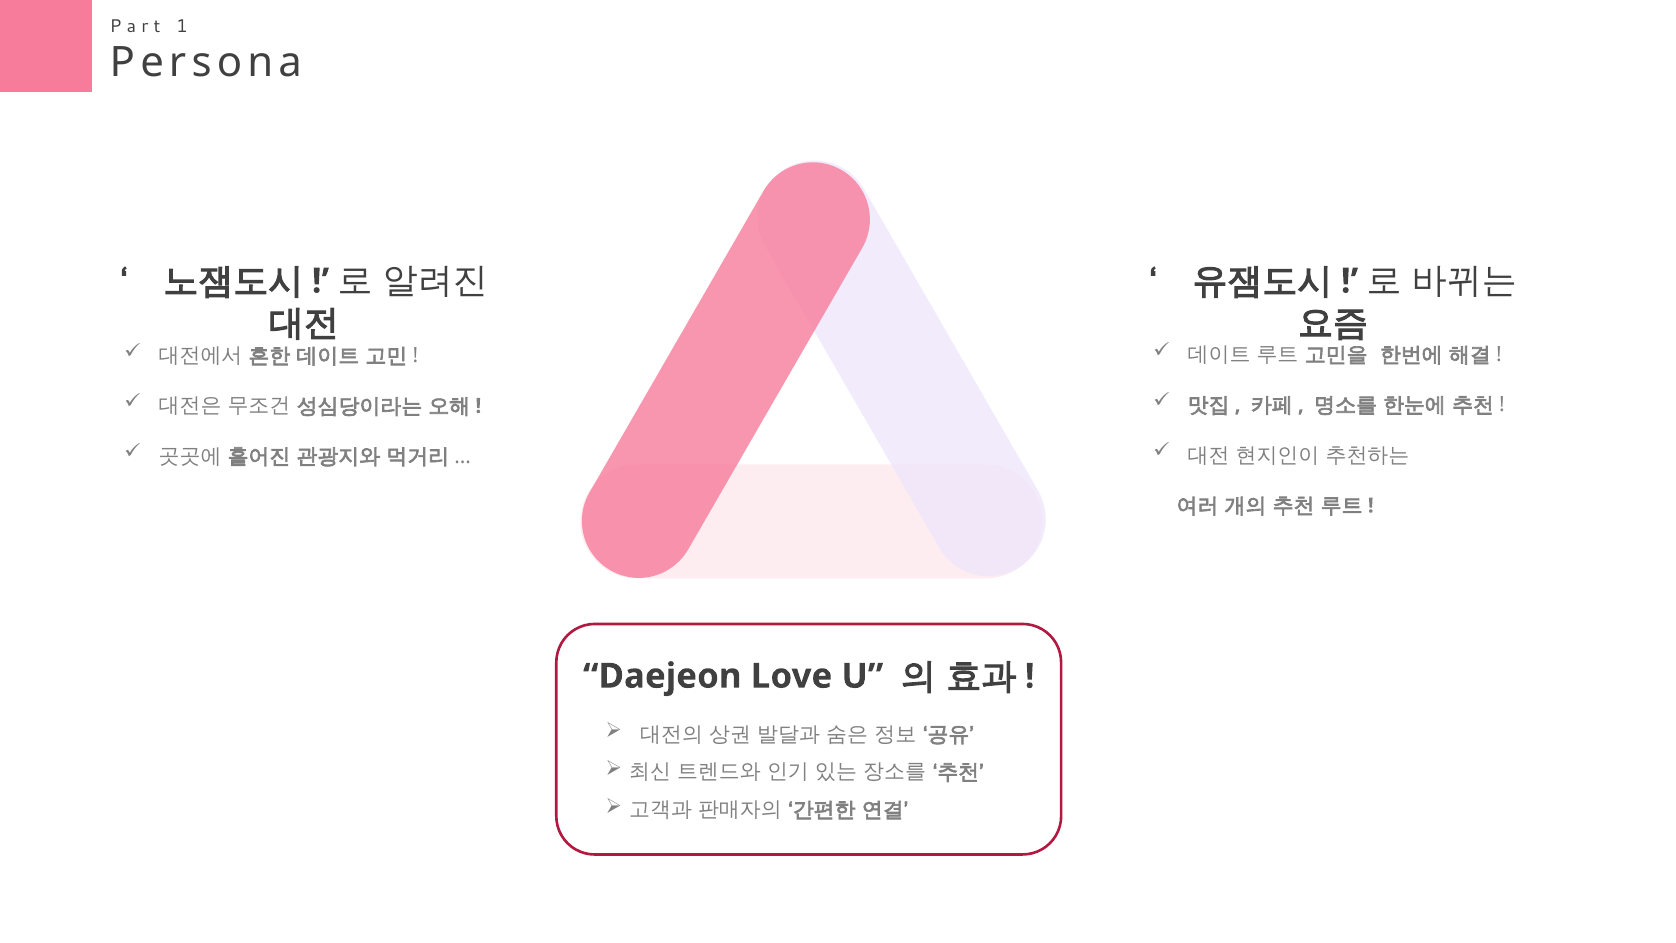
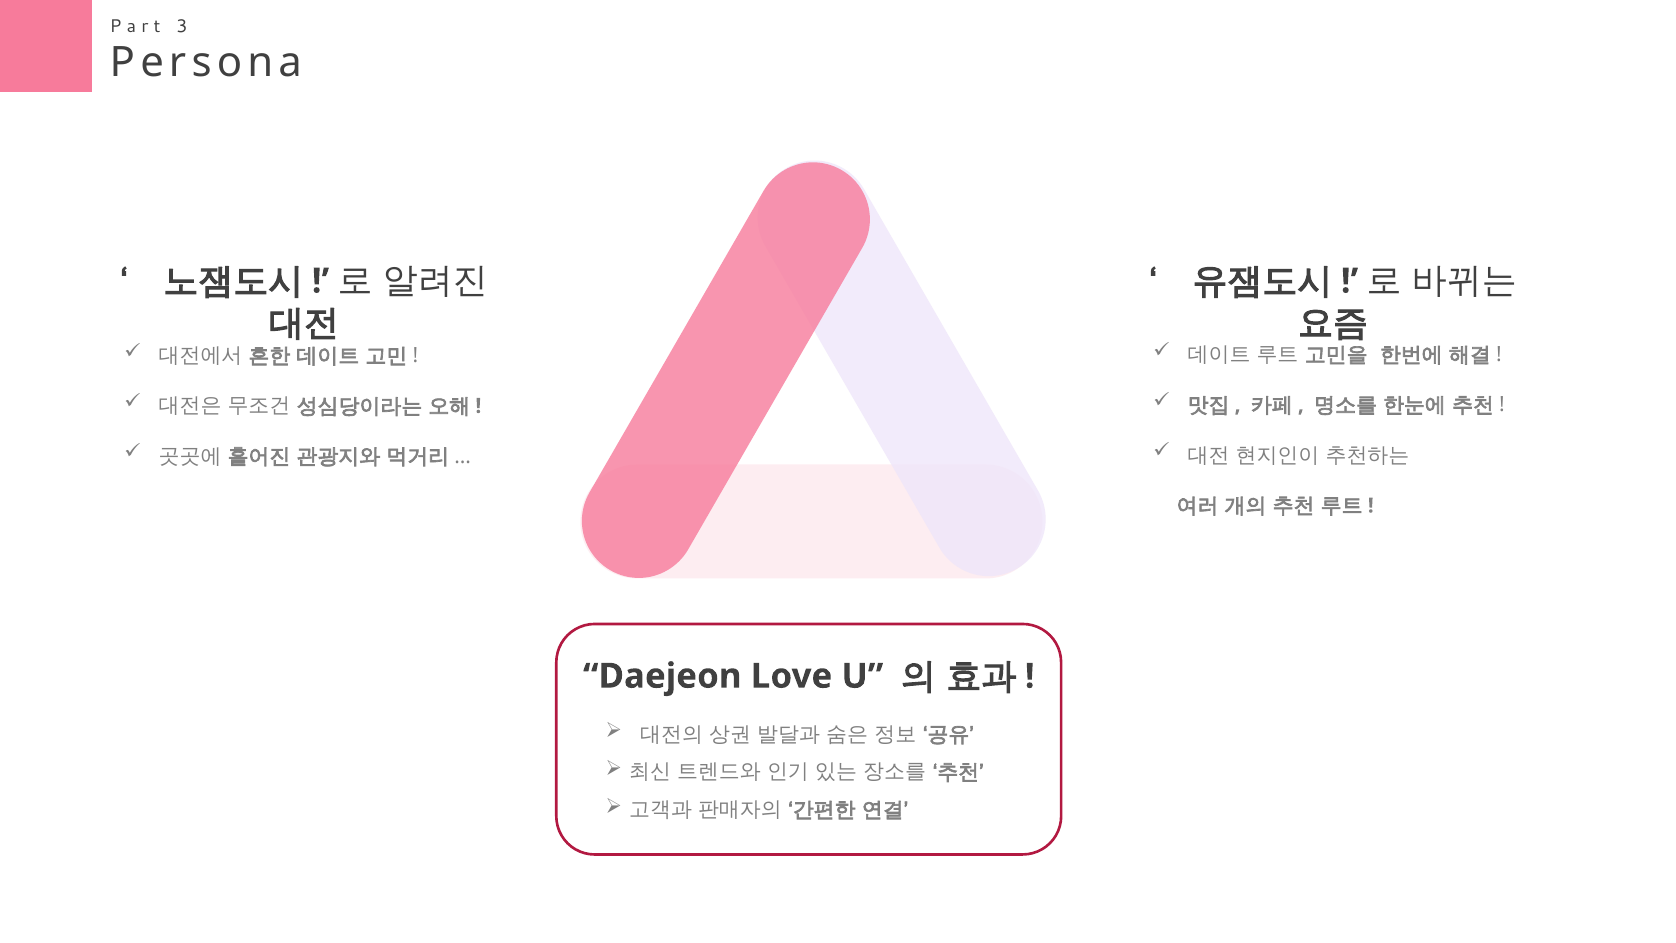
1: 1 -> 3 (182, 26)
